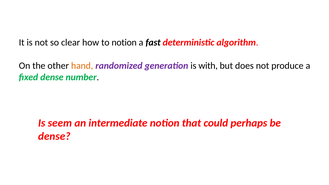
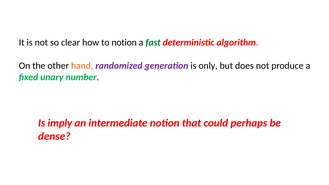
fast colour: black -> green (153, 43)
with: with -> only (208, 66)
fixed dense: dense -> unary (52, 77)
seem: seem -> imply (60, 123)
